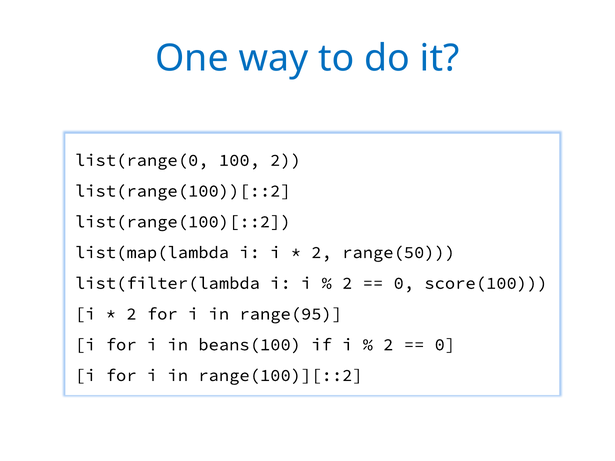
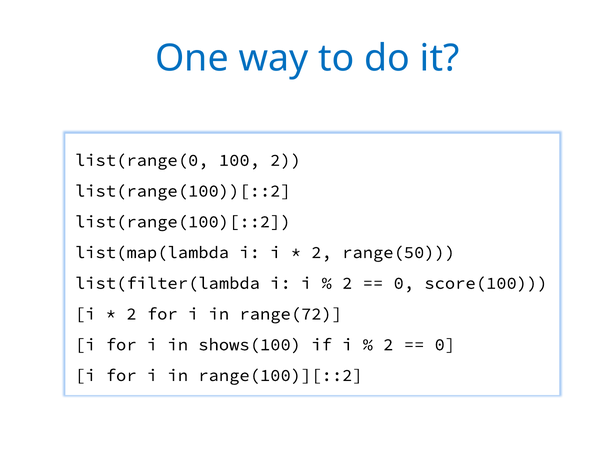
range(95: range(95 -> range(72 (291, 314)
beans(100: beans(100 -> shows(100 (250, 345)
